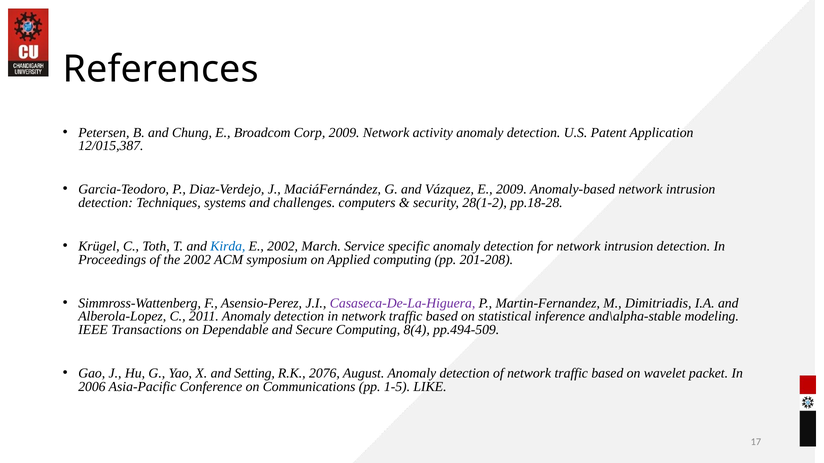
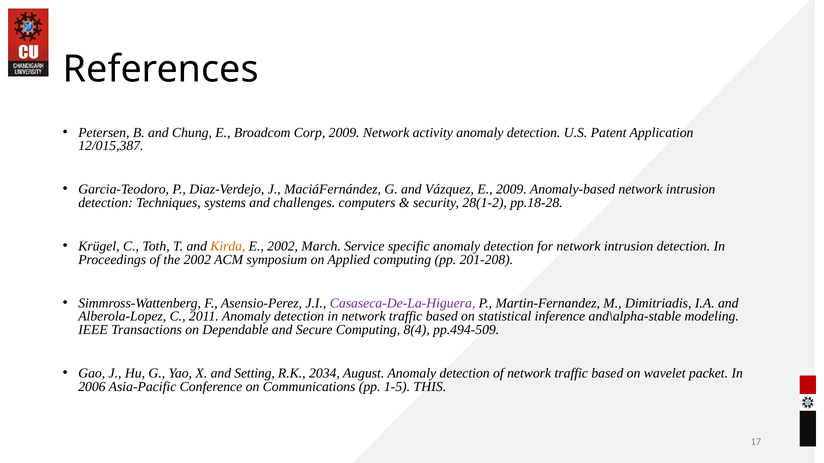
Kirda colour: blue -> orange (228, 246)
2076: 2076 -> 2034 (324, 374)
LIKE: LIKE -> THIS (430, 387)
